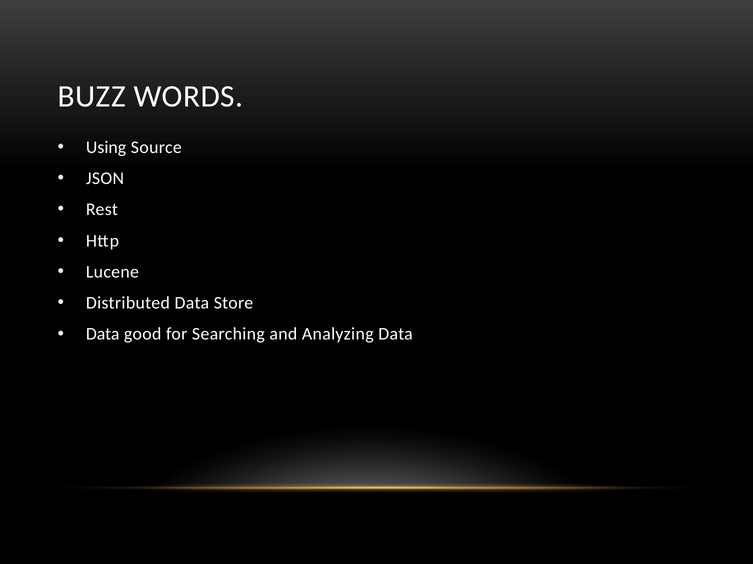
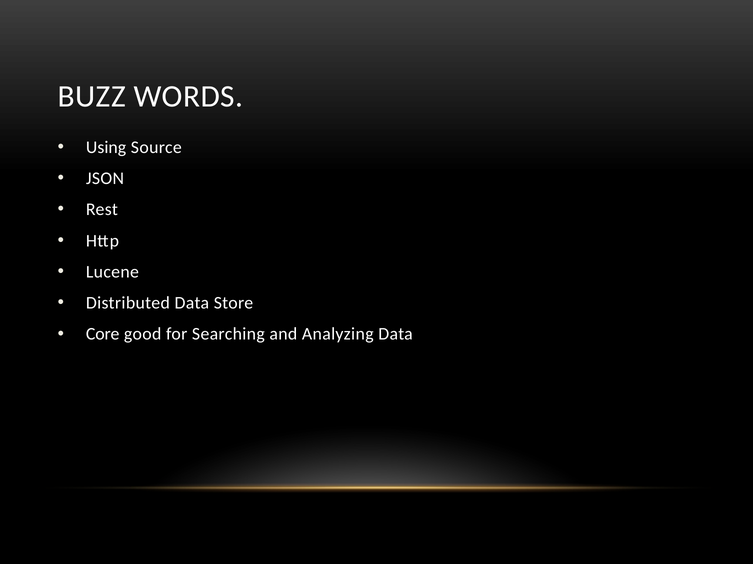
Data: Data -> Core (103, 335)
